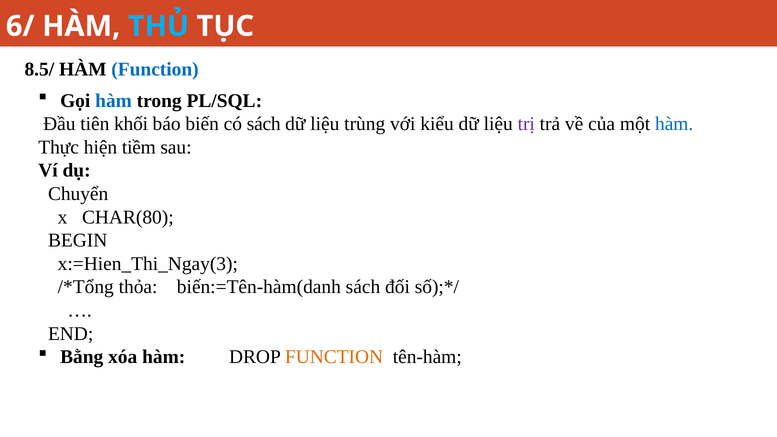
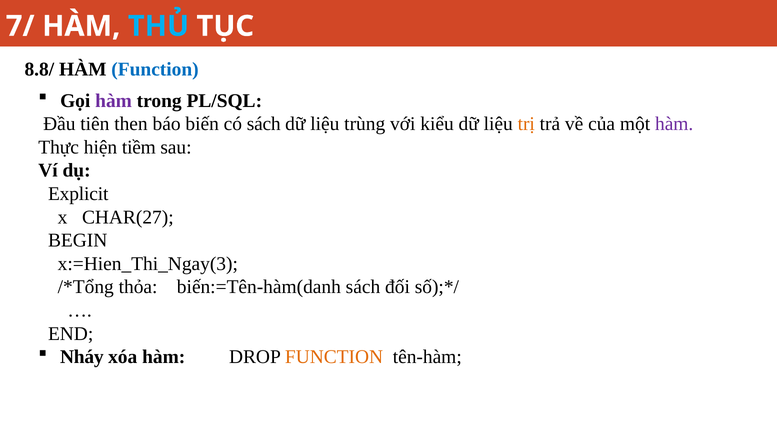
6/: 6/ -> 7/ (20, 26)
8.5/: 8.5/ -> 8.8/ (39, 69)
hàm colour: blue -> purple (114, 101)
khối: khối -> then (131, 124)
trị colour: purple -> orange (526, 124)
hàm colour: blue -> purple (674, 124)
Chuyển: Chuyển -> Explicit (78, 194)
CHAR(80: CHAR(80 -> CHAR(27 (128, 217)
Bằng: Bằng -> Nháy (82, 357)
